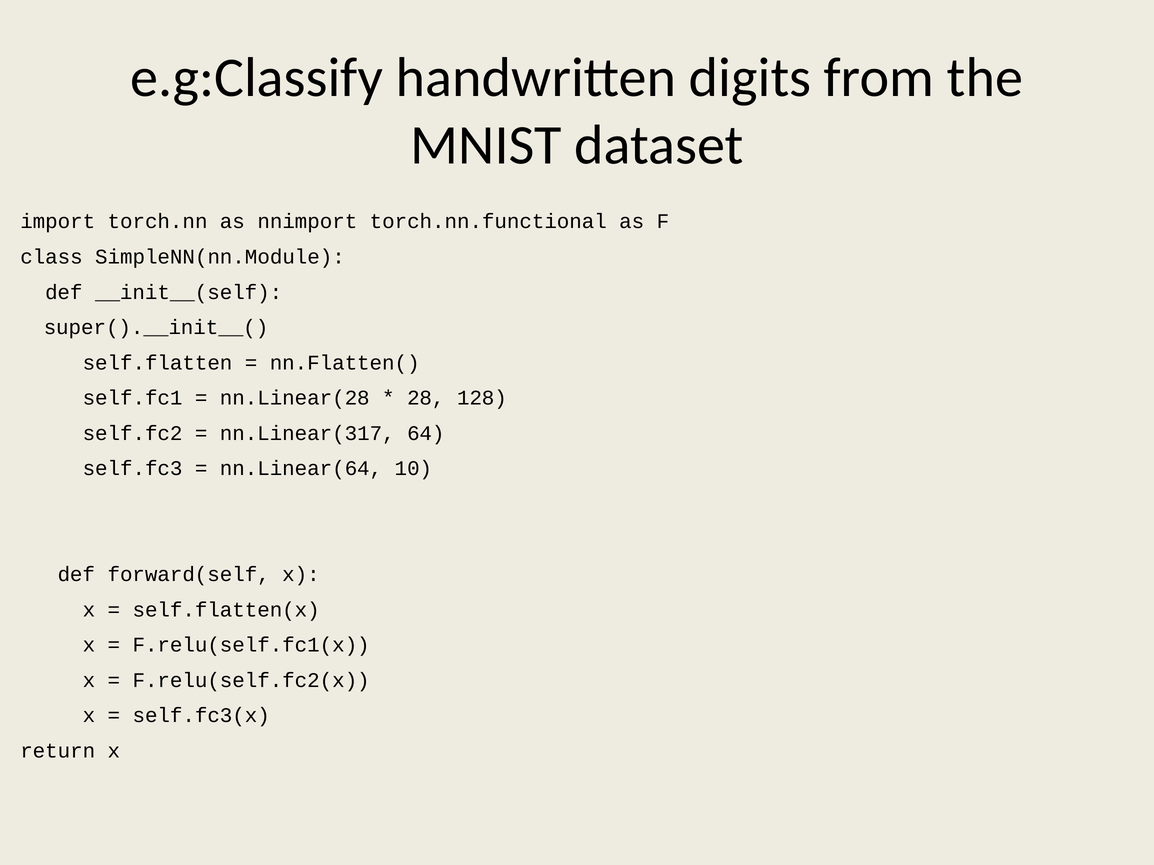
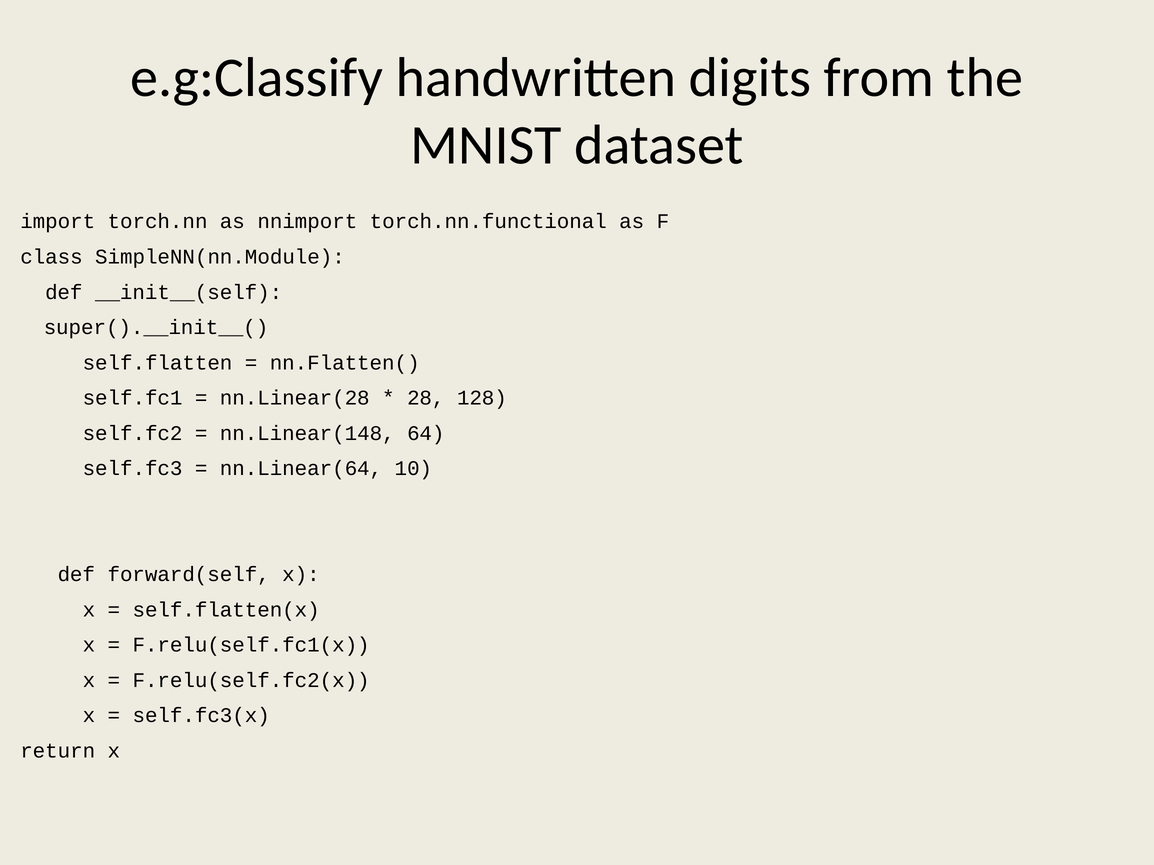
nn.Linear(317: nn.Linear(317 -> nn.Linear(148 (307, 434)
